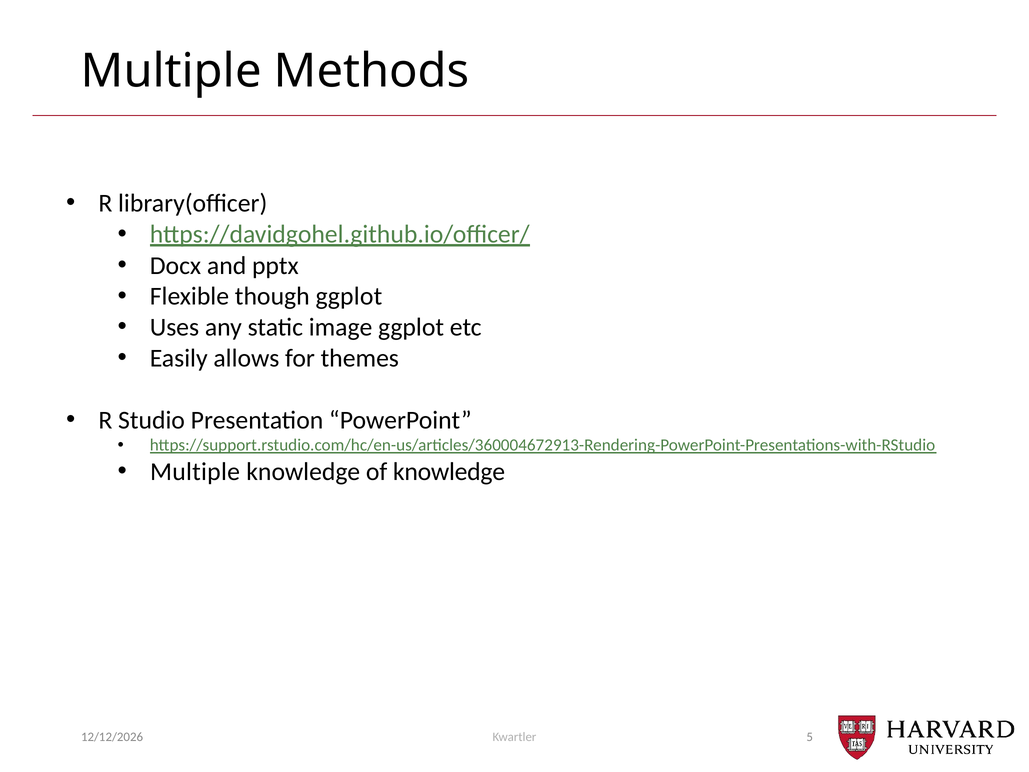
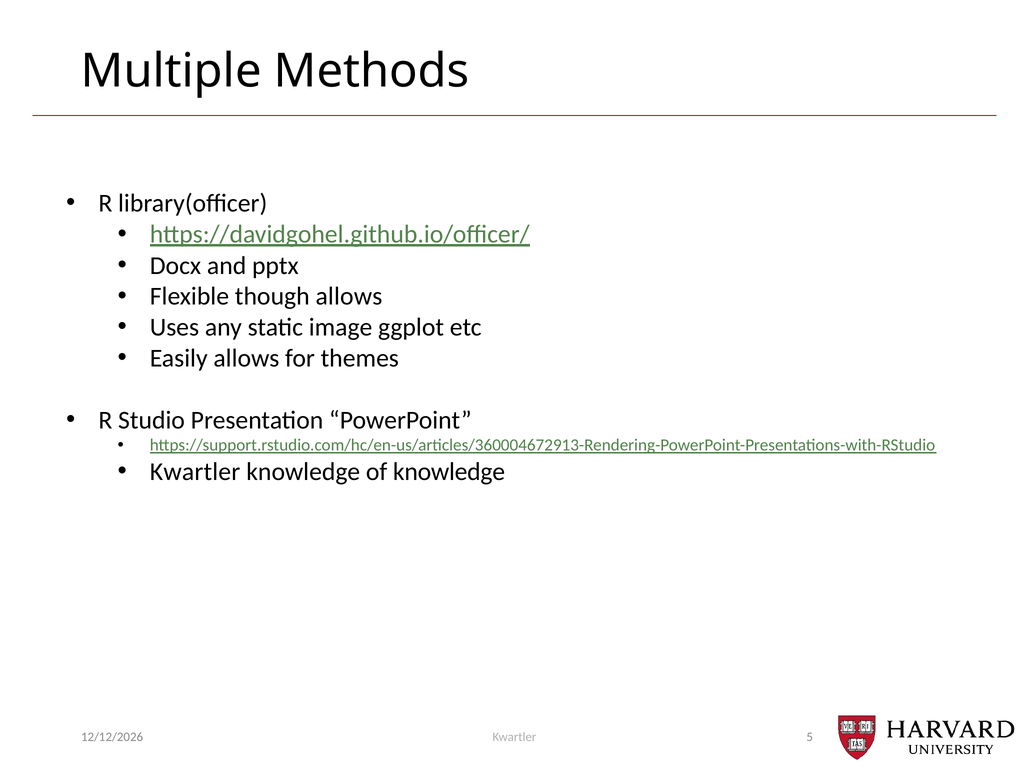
though ggplot: ggplot -> allows (349, 296)
Multiple: Multiple -> Kwartler (195, 472)
